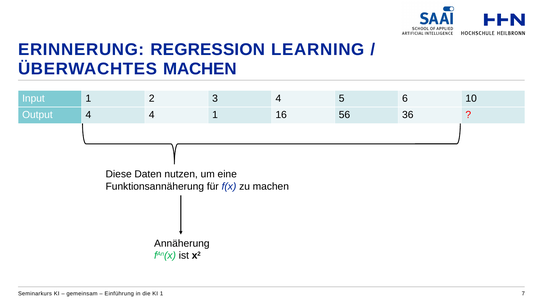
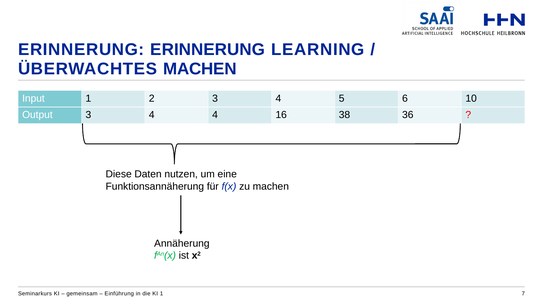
ERINNERUNG REGRESSION: REGRESSION -> ERINNERUNG (208, 50)
Output 4: 4 -> 3 (88, 115)
4 1: 1 -> 4 (215, 115)
56: 56 -> 38 (344, 115)
